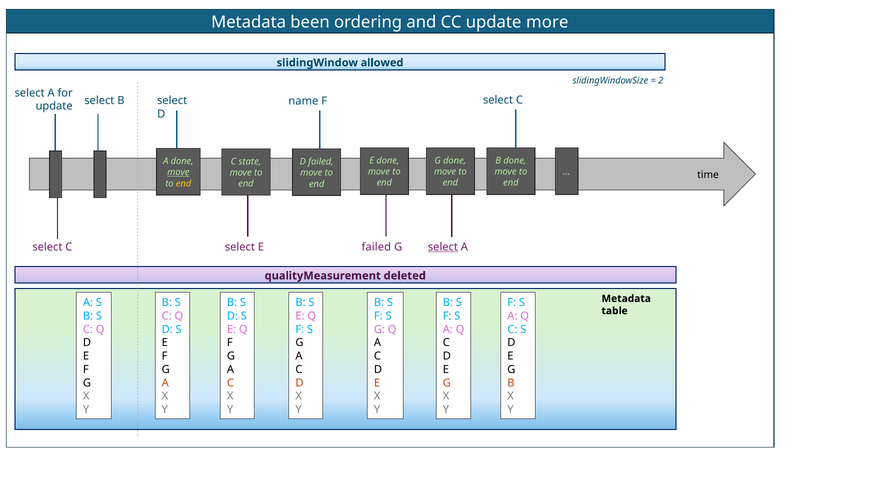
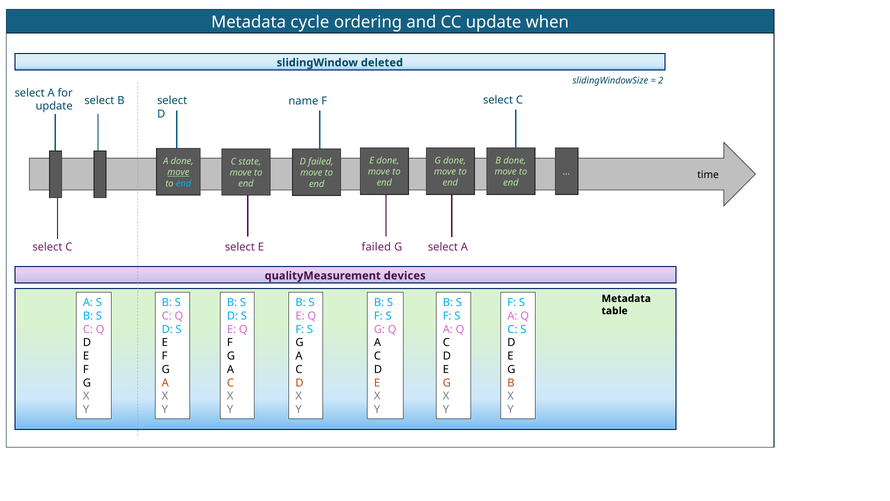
been: been -> cycle (310, 22)
more: more -> when (547, 22)
allowed: allowed -> deleted (382, 63)
end colour: yellow -> light blue (184, 183)
select underline: present -> none (443, 247)
deleted: deleted -> devices (405, 275)
